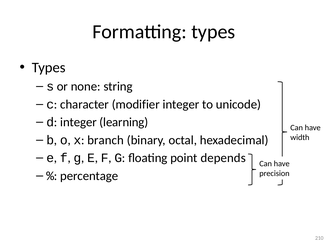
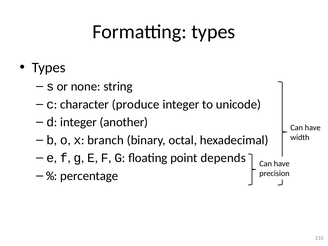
modifier: modifier -> produce (136, 104)
learning: learning -> another (124, 122)
